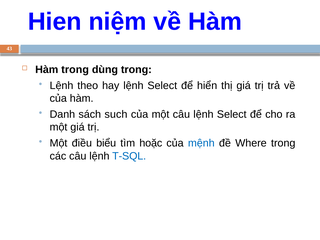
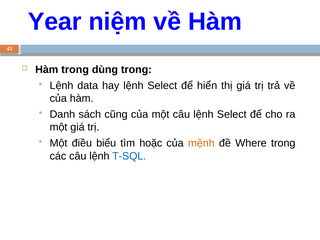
Hien: Hien -> Year (55, 22)
theo: theo -> data (88, 86)
such: such -> cũng (116, 114)
mệnh colour: blue -> orange (201, 143)
